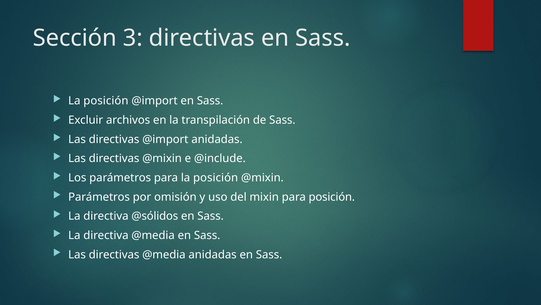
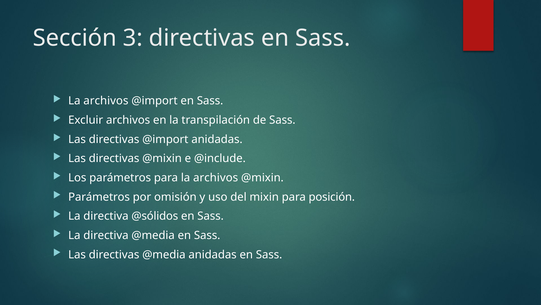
posición: posición -> archivos (106, 101)
para la posición: posición -> archivos (216, 177)
